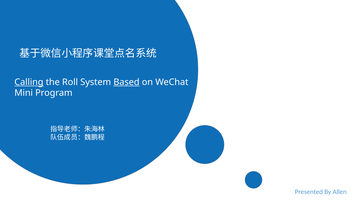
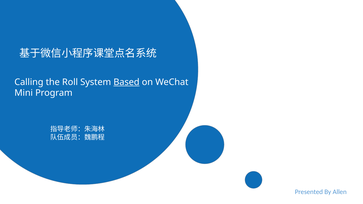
Calling underline: present -> none (29, 82)
